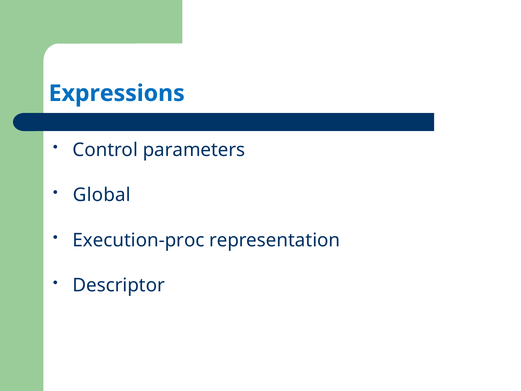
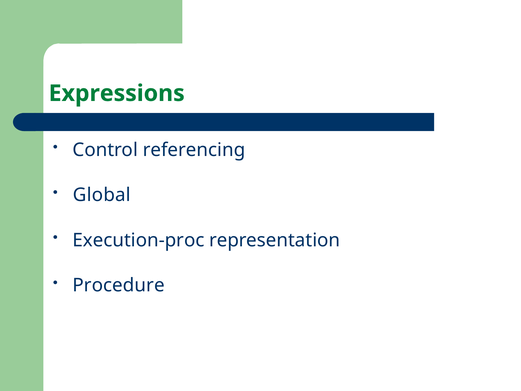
Expressions colour: blue -> green (117, 93)
parameters: parameters -> referencing (194, 150)
Descriptor: Descriptor -> Procedure (119, 285)
